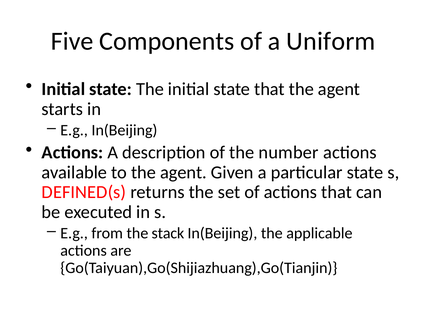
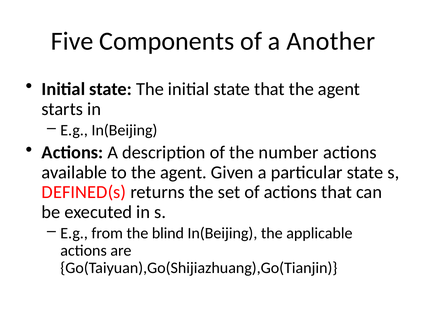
Uniform: Uniform -> Another (331, 41)
stack: stack -> blind (168, 234)
